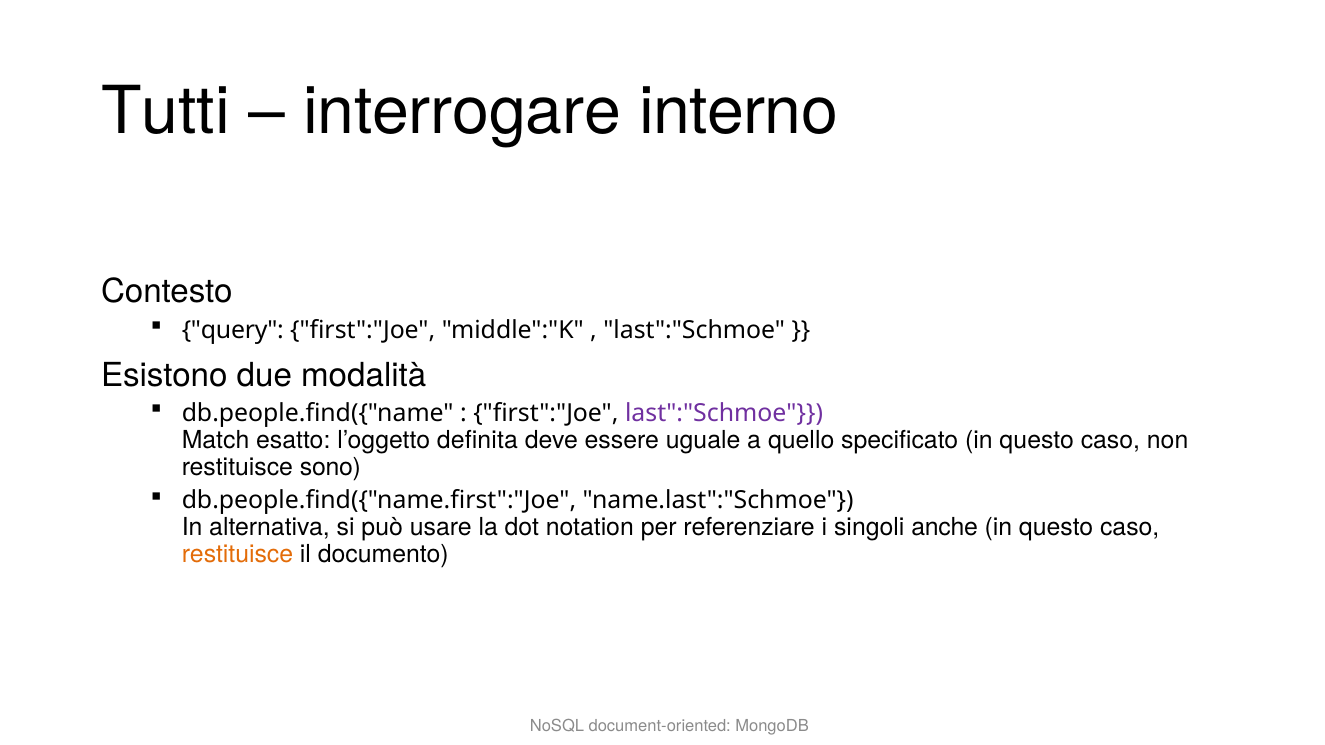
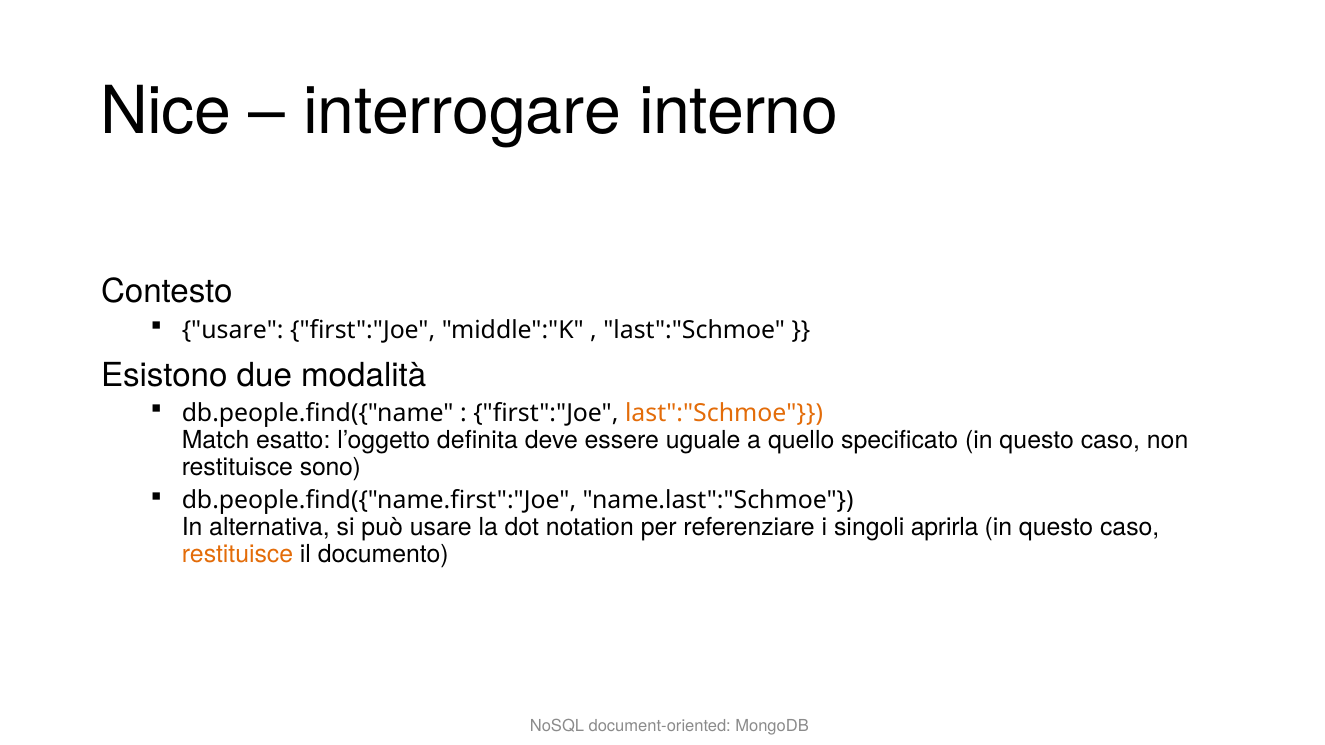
Tutti: Tutti -> Nice (166, 111)
query: query -> usare (233, 330)
last":"Schmoe colour: purple -> orange (724, 414)
anche: anche -> aprirla (945, 528)
